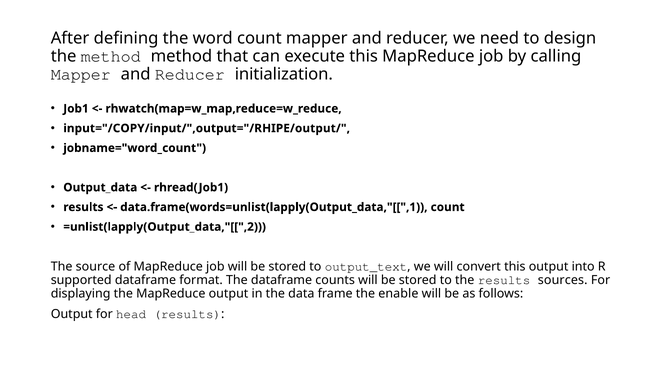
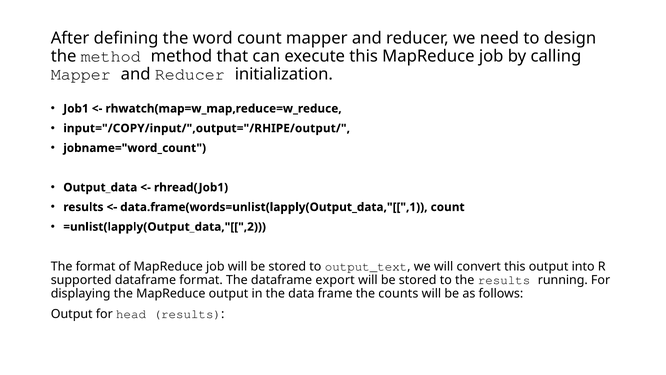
The source: source -> format (96, 266)
counts: counts -> export (335, 280)
sources: sources -> running (563, 280)
enable: enable -> counts (398, 293)
